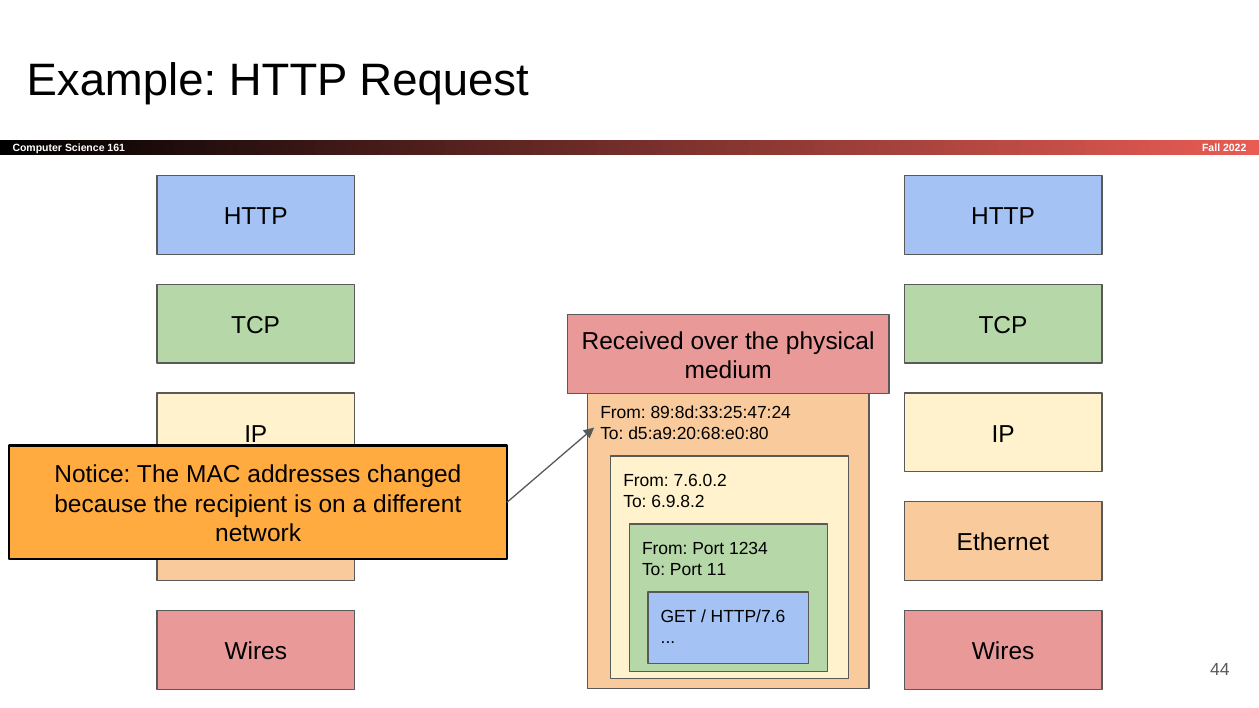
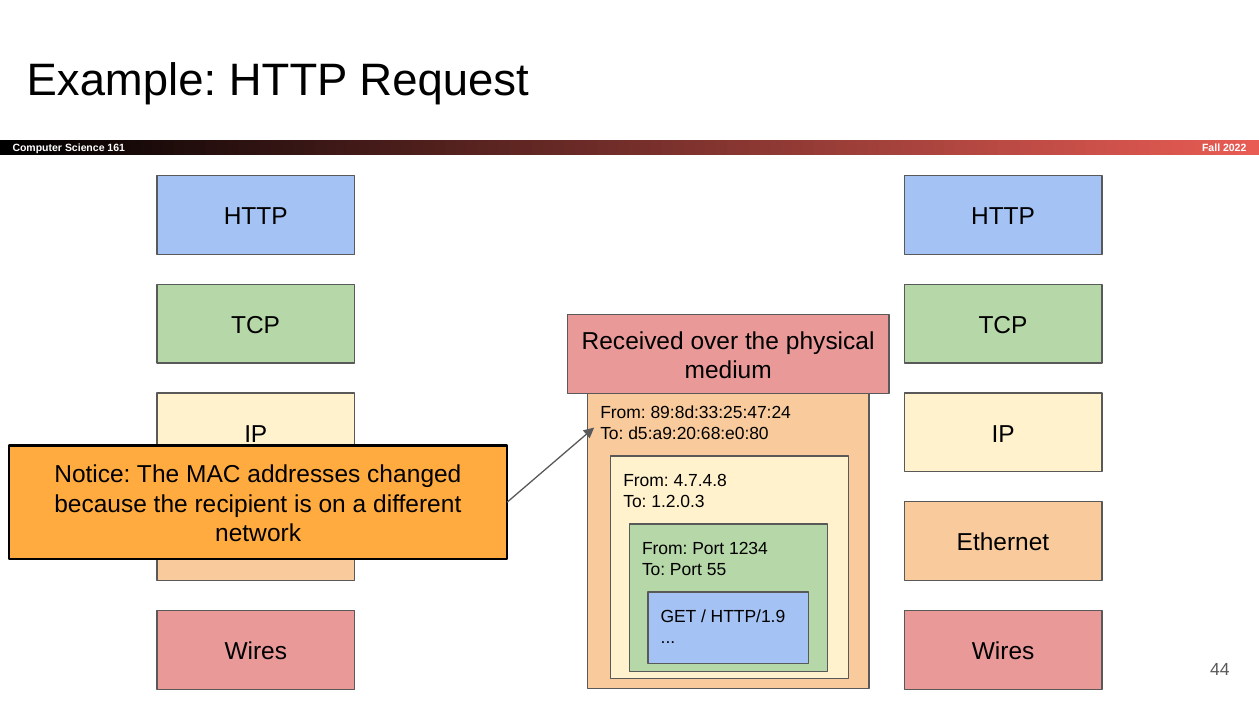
7.6.0.2: 7.6.0.2 -> 4.7.4.8 (700, 480)
6.9.8.2: 6.9.8.2 -> 1.2.0.3 (678, 501)
11: 11 -> 55 (717, 569)
HTTP/7.6: HTTP/7.6 -> HTTP/1.9 (748, 616)
